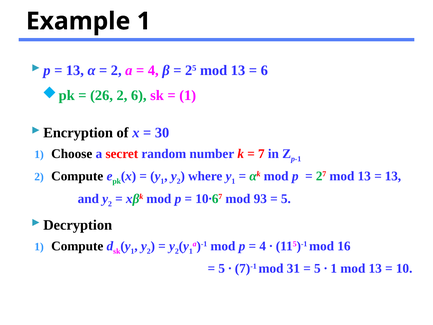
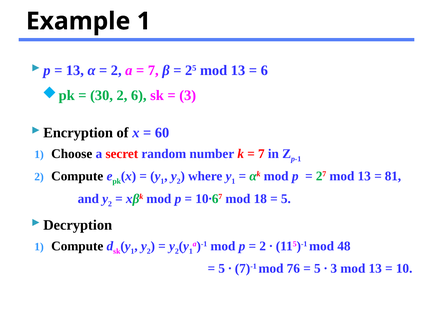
4: 4 -> 7 (153, 70)
26: 26 -> 30 (102, 95)
1: 1 -> 3 (188, 95)
30: 30 -> 60 (162, 133)
13: 13 -> 81 (393, 176)
93: 93 -> 18 (260, 199)
4: 4 -> 2 (263, 246)
16: 16 -> 48 (344, 246)
31: 31 -> 76 (293, 268)
1: 1 -> 3 (334, 268)
